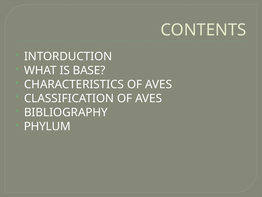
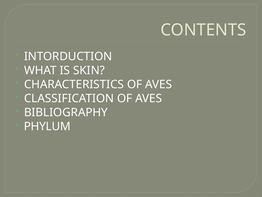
BASE: BASE -> SKIN (89, 70)
